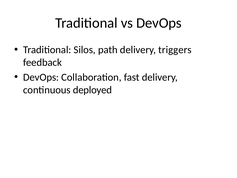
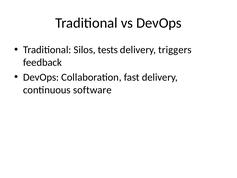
path: path -> tests (108, 50)
deployed: deployed -> software (92, 90)
